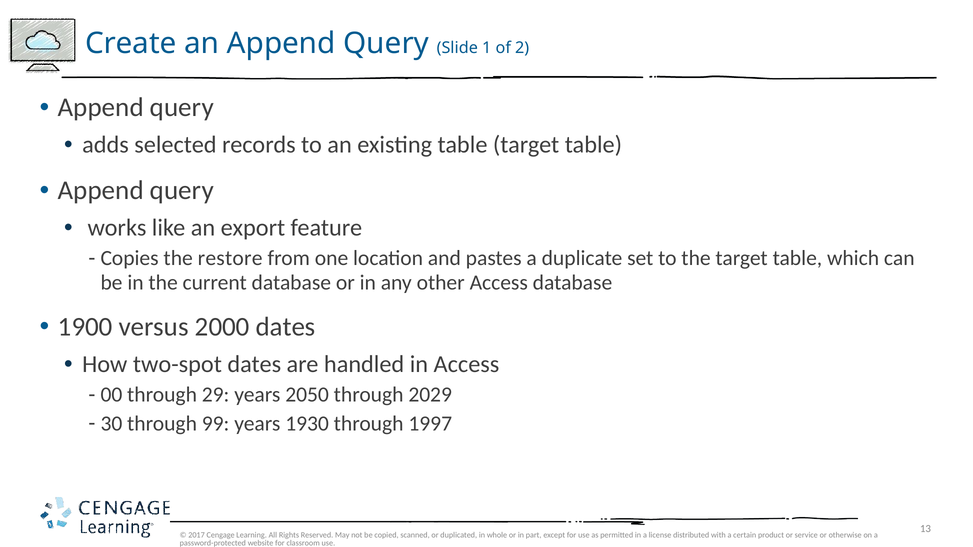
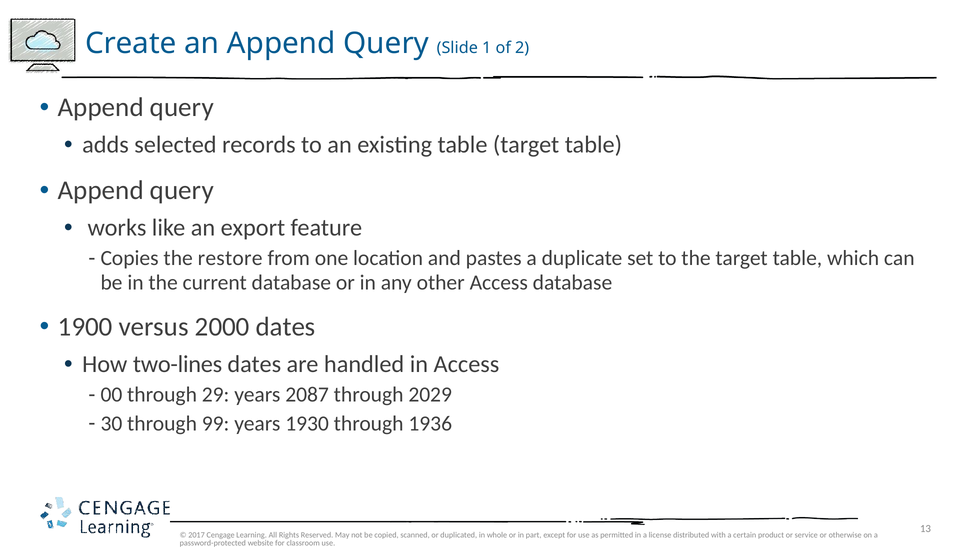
two-spot: two-spot -> two-lines (178, 364)
2050: 2050 -> 2087 (307, 395)
1997: 1997 -> 1936 (430, 424)
